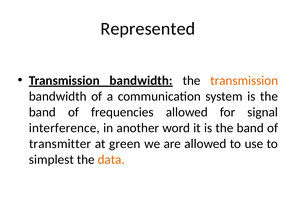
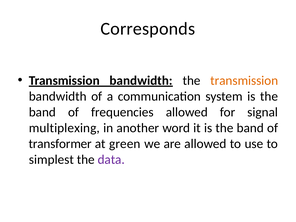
Represented: Represented -> Corresponds (148, 29)
interference: interference -> multiplexing (64, 128)
transmitter: transmitter -> transformer (60, 144)
data colour: orange -> purple (111, 159)
